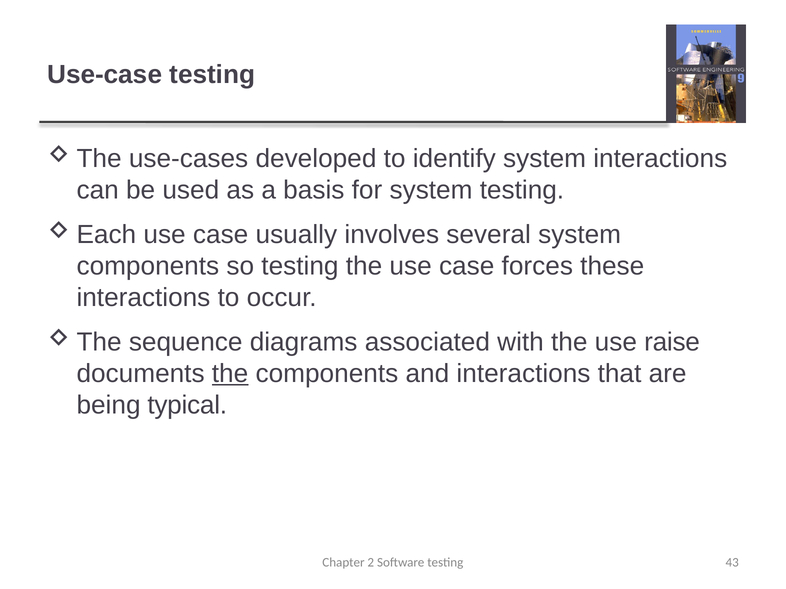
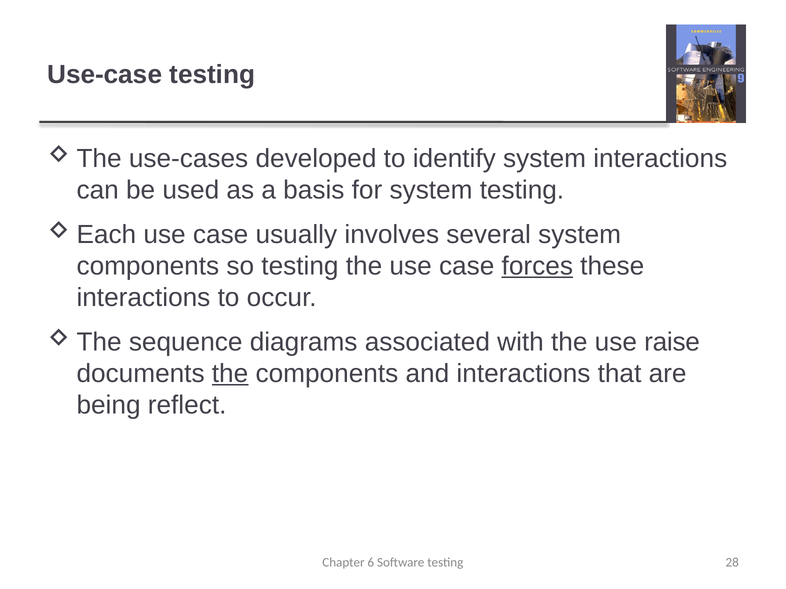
forces underline: none -> present (537, 266)
typical: typical -> reflect (187, 405)
2: 2 -> 6 (371, 563)
43: 43 -> 28 (732, 563)
